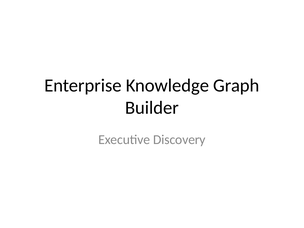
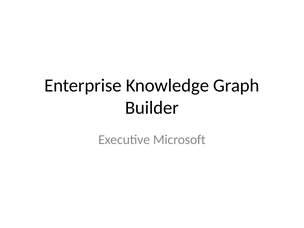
Discovery: Discovery -> Microsoft (179, 140)
